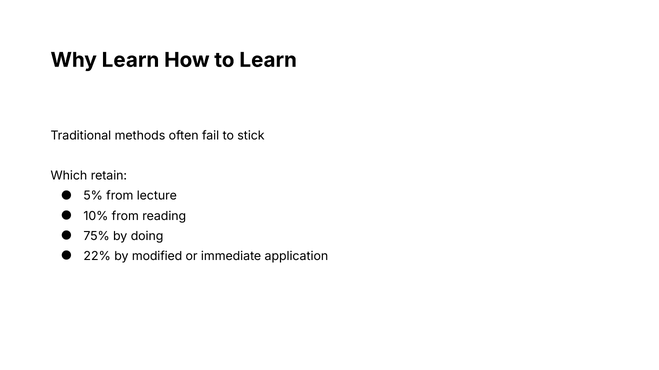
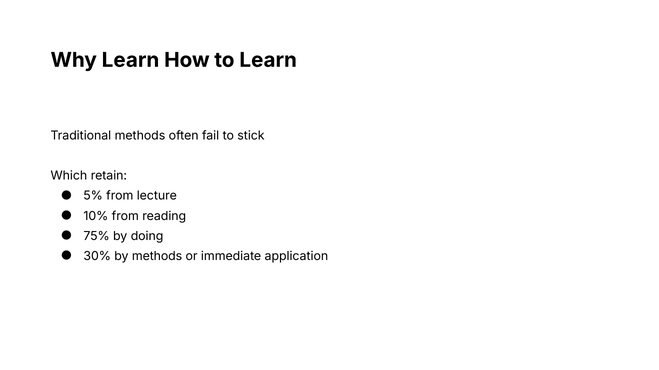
22%: 22% -> 30% (97, 257)
by modified: modified -> methods (157, 257)
